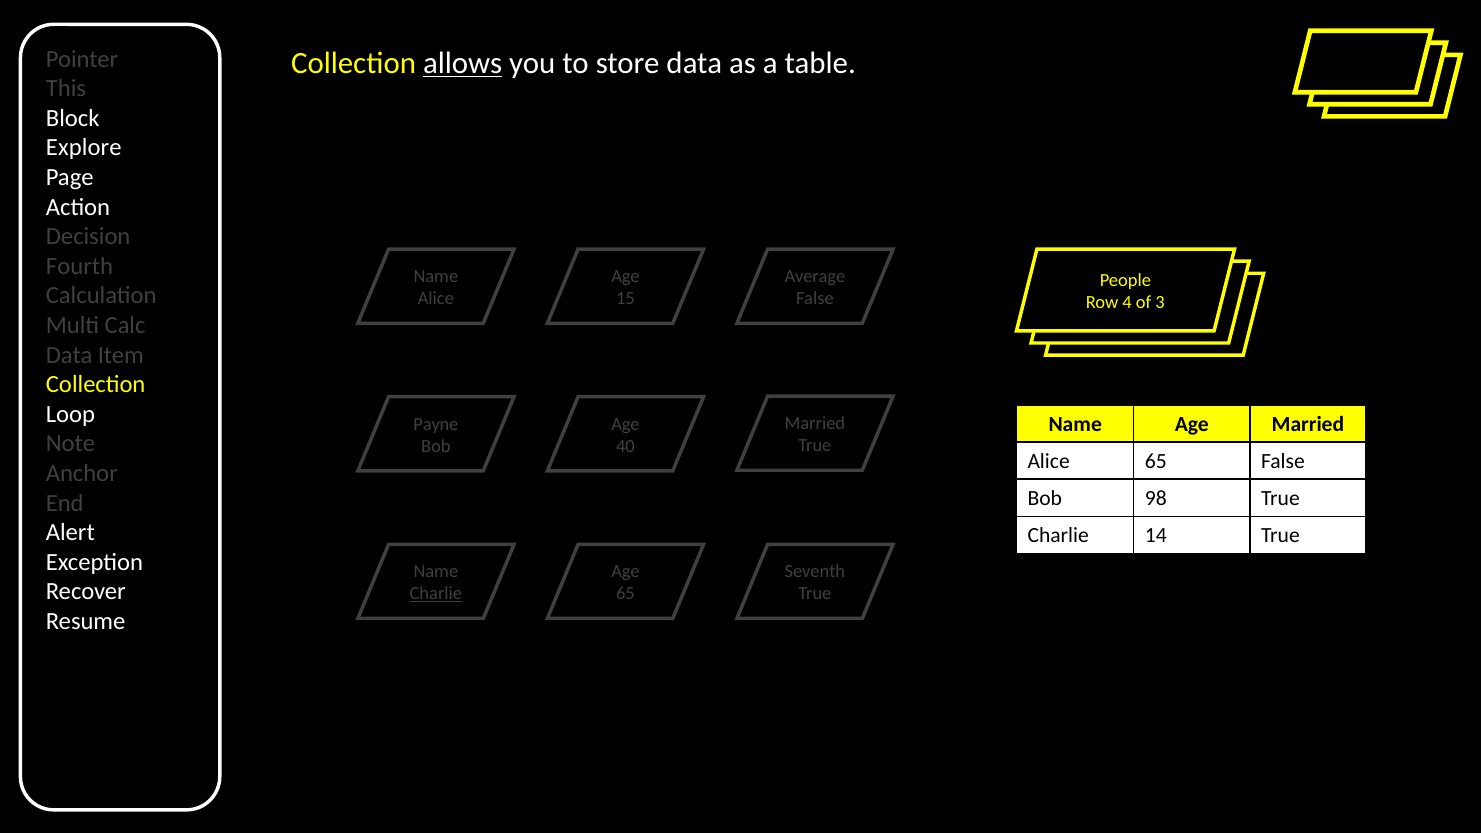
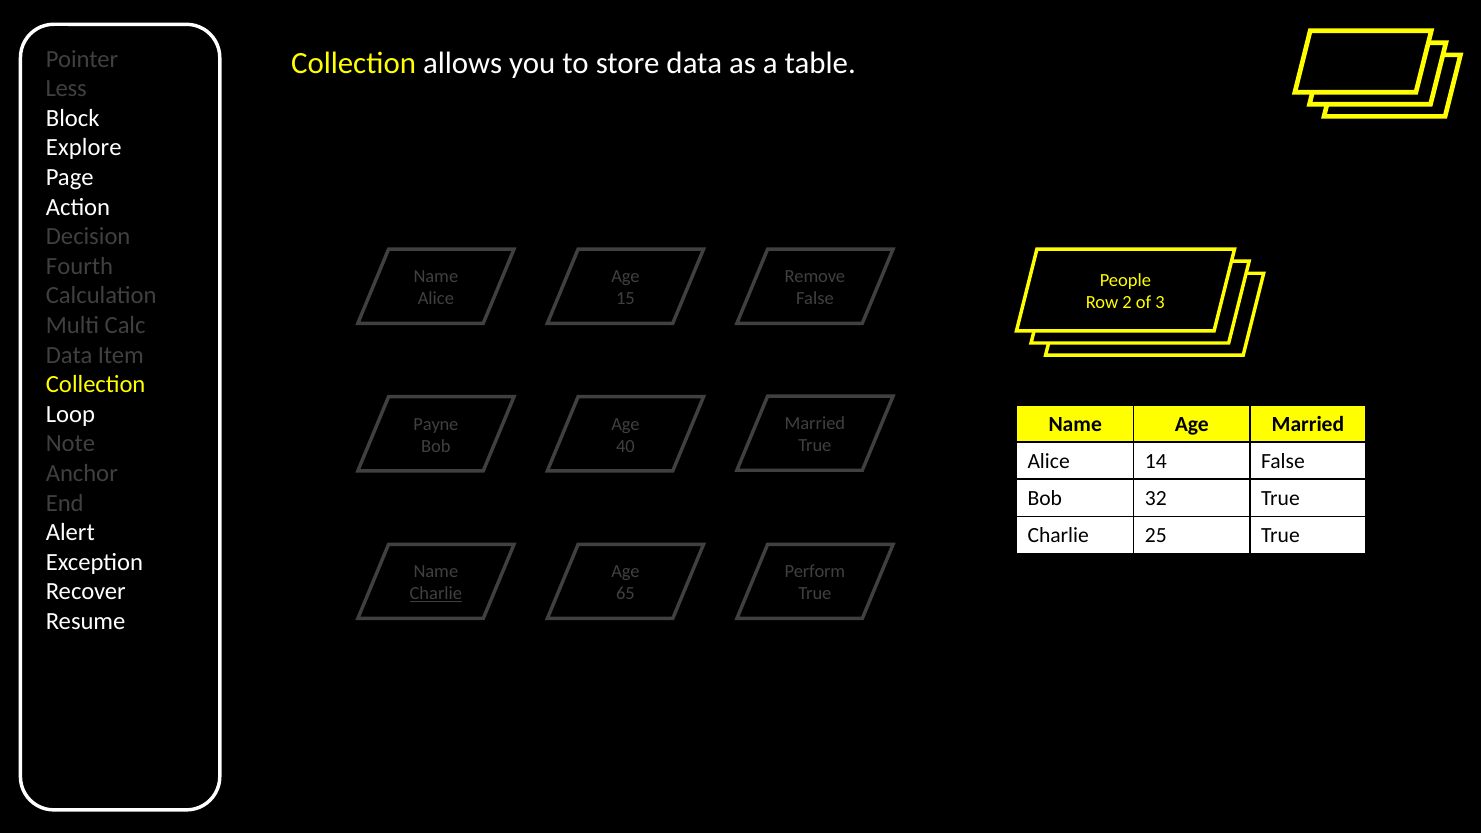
allows underline: present -> none (463, 63)
This: This -> Less (66, 89)
Average: Average -> Remove (815, 276)
4: 4 -> 2 (1127, 302)
Alice 65: 65 -> 14 (1156, 461)
98: 98 -> 32 (1156, 498)
14: 14 -> 25 (1156, 535)
Seventh: Seventh -> Perform (815, 572)
